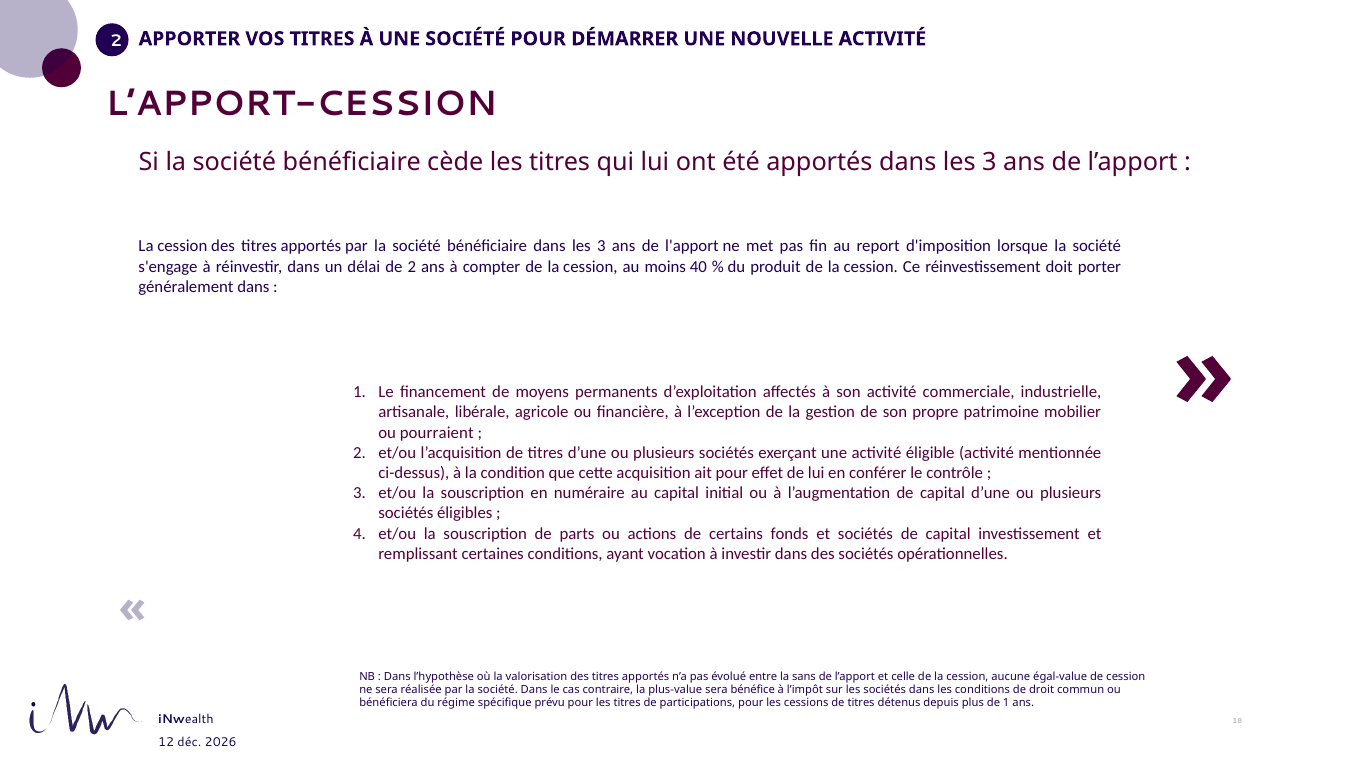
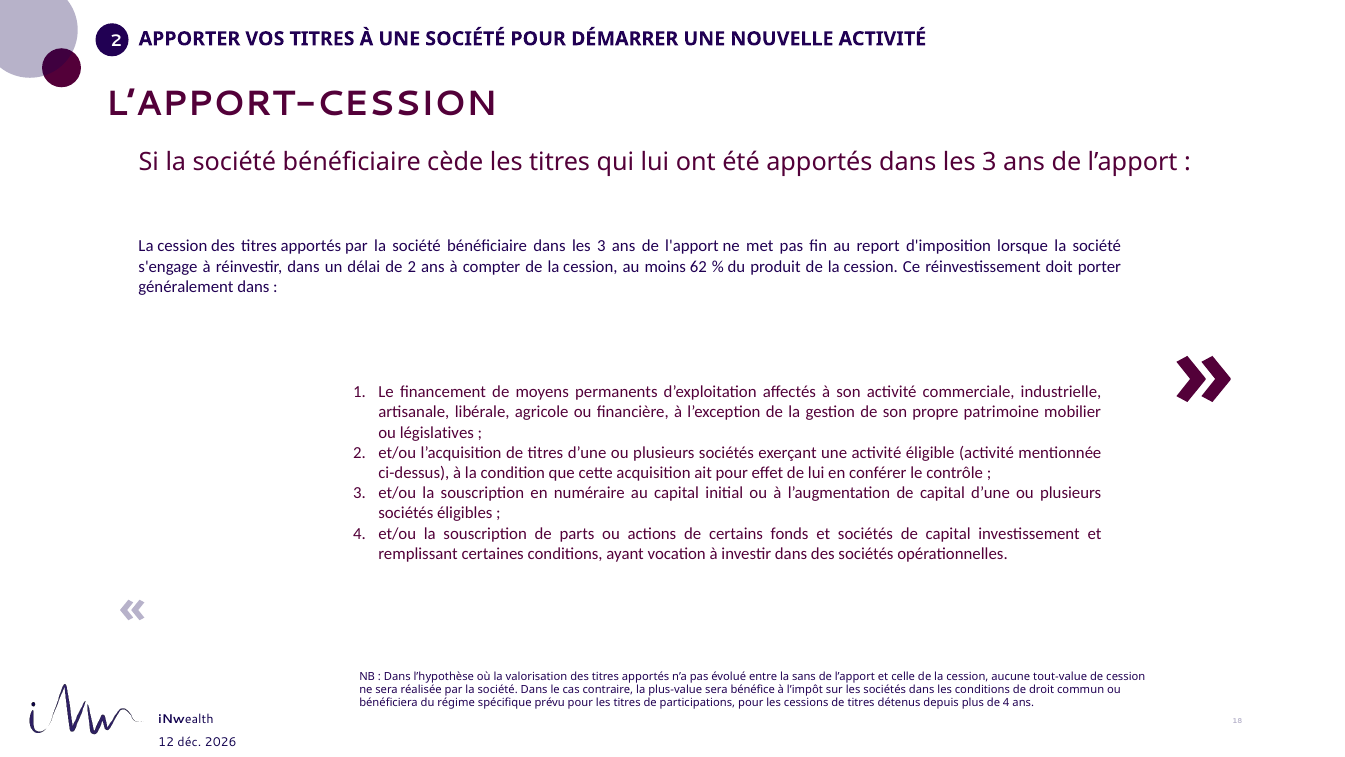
40: 40 -> 62 (698, 266)
pourraient: pourraient -> législatives (437, 432)
égal-value: égal-value -> tout-value (1060, 676)
de 1: 1 -> 4 (1006, 703)
